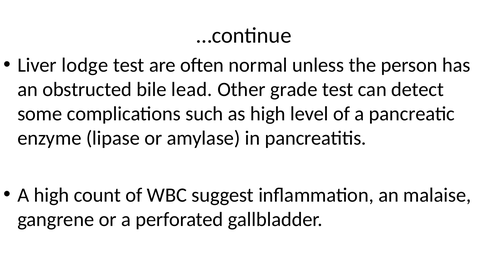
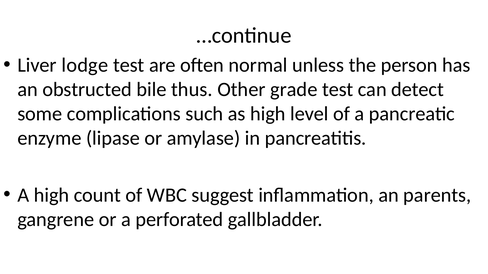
lead: lead -> thus (192, 90)
malaise: malaise -> parents (437, 195)
